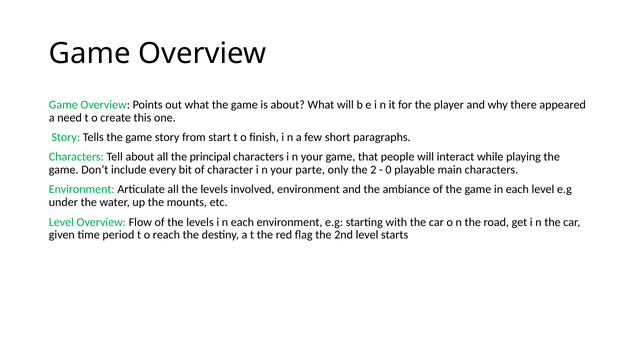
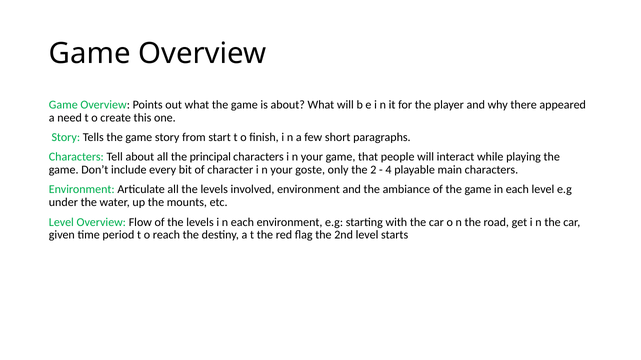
parte: parte -> goste (310, 170)
0: 0 -> 4 (389, 170)
